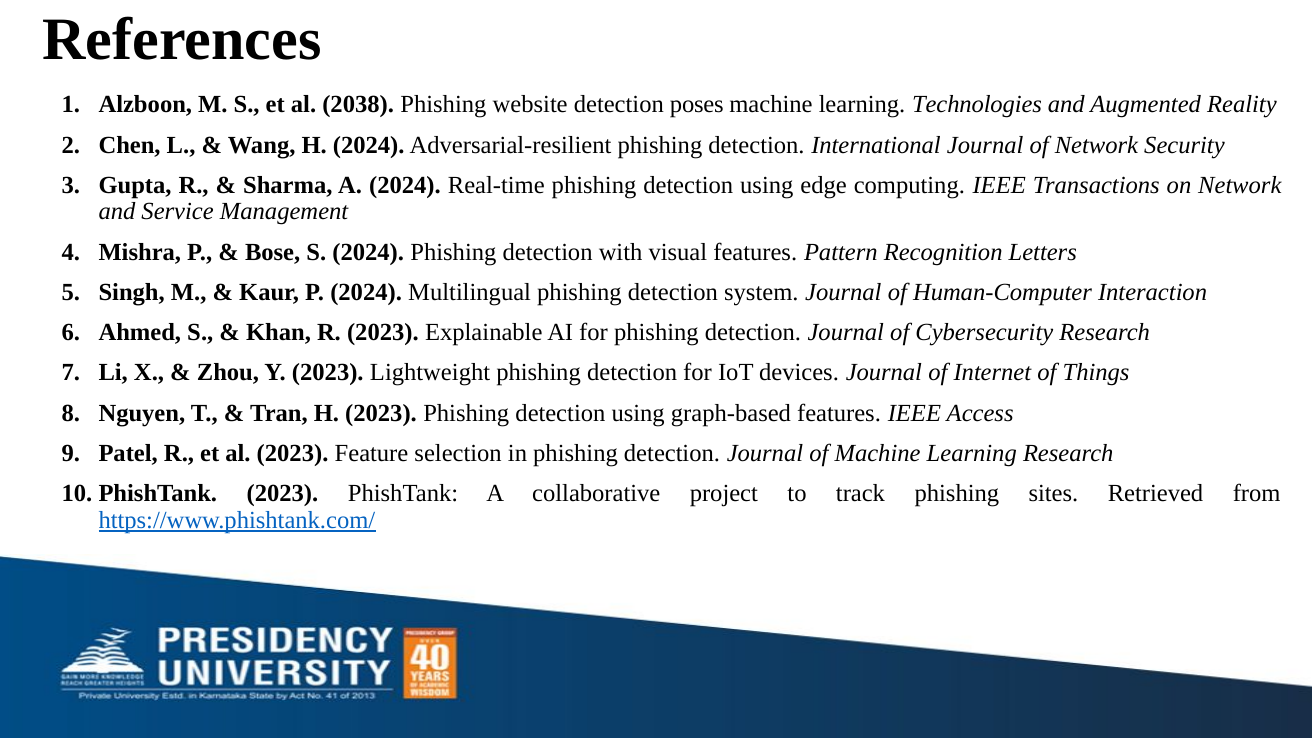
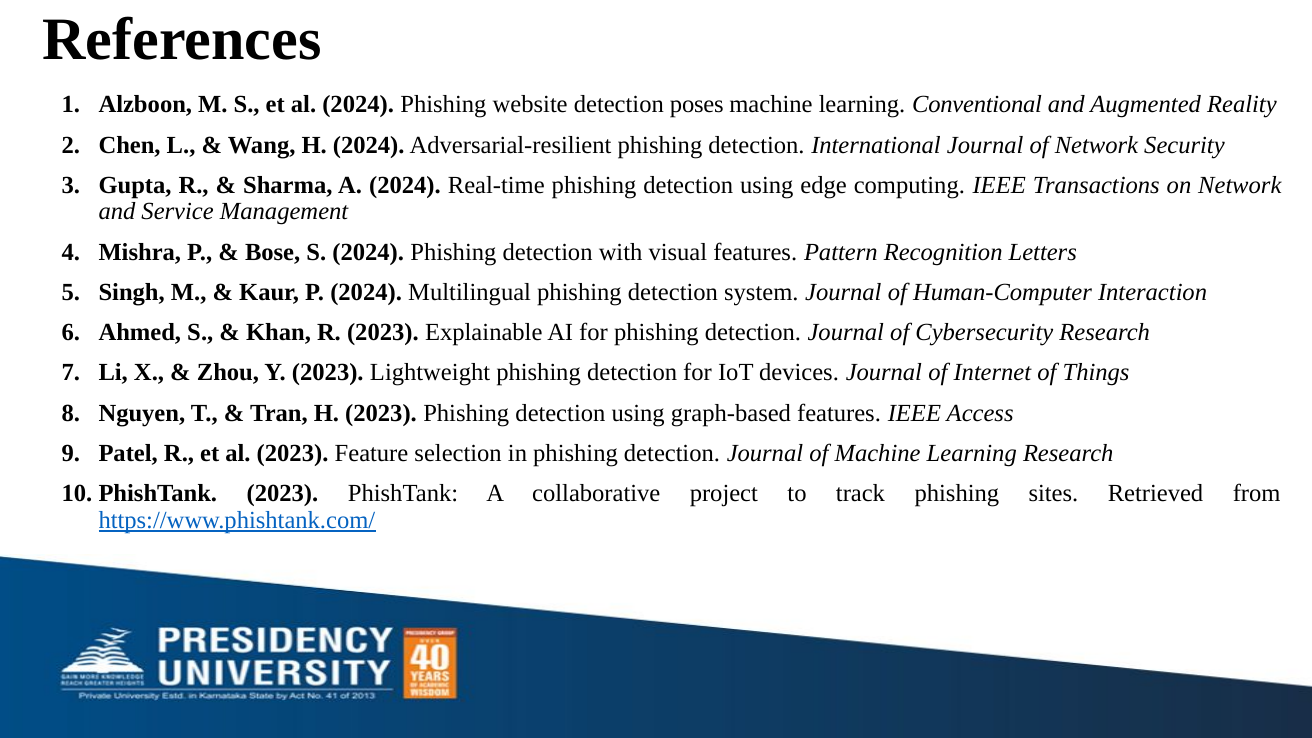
al 2038: 2038 -> 2024 (358, 105)
Technologies: Technologies -> Conventional (977, 105)
